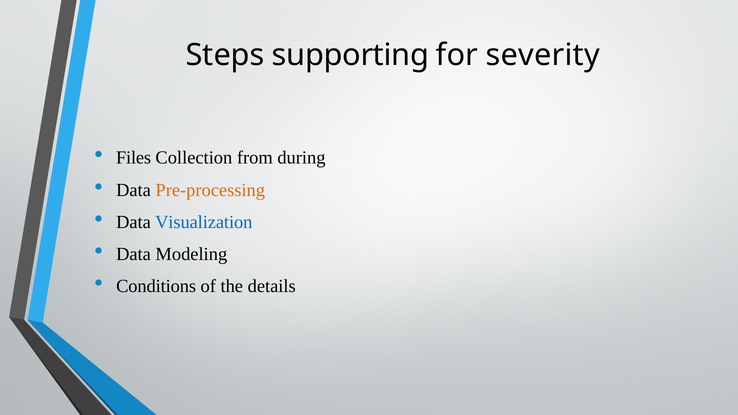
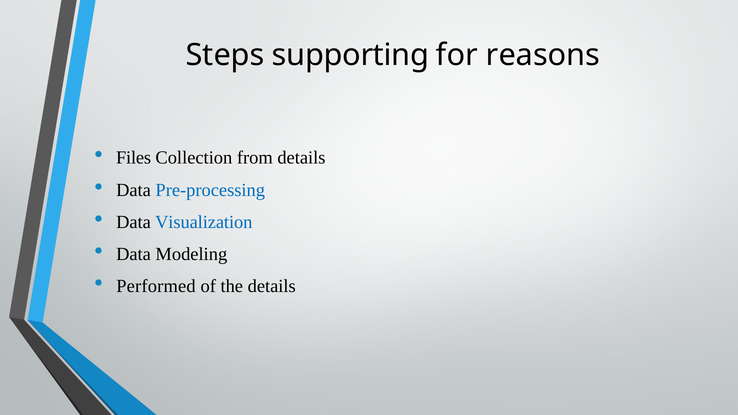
severity: severity -> reasons (543, 55)
from during: during -> details (301, 158)
Pre-processing colour: orange -> blue (210, 190)
Conditions: Conditions -> Performed (156, 286)
